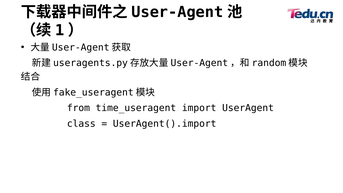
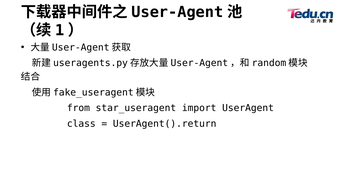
time_useragent: time_useragent -> star_useragent (136, 108)
UserAgent().import: UserAgent().import -> UserAgent().return (165, 124)
